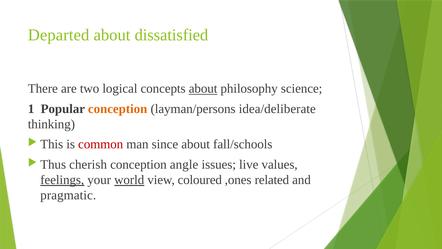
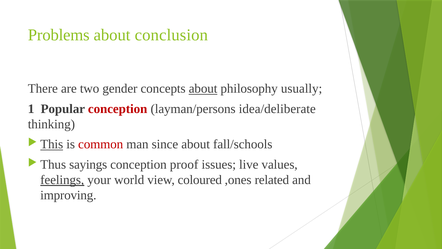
Departed: Departed -> Problems (59, 35)
dissatisfied: dissatisfied -> conclusion (171, 35)
logical: logical -> gender (120, 89)
science: science -> usually (302, 89)
conception colour: orange -> red (118, 109)
This underline: none -> present (52, 144)
cherish: cherish -> sayings (88, 164)
angle: angle -> proof (184, 164)
world underline: present -> none (129, 180)
pragmatic: pragmatic -> improving (68, 195)
